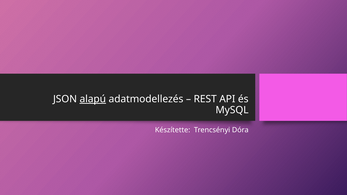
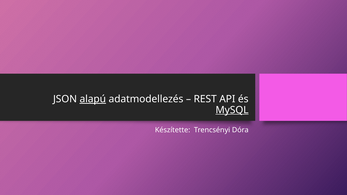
MySQL underline: none -> present (232, 110)
